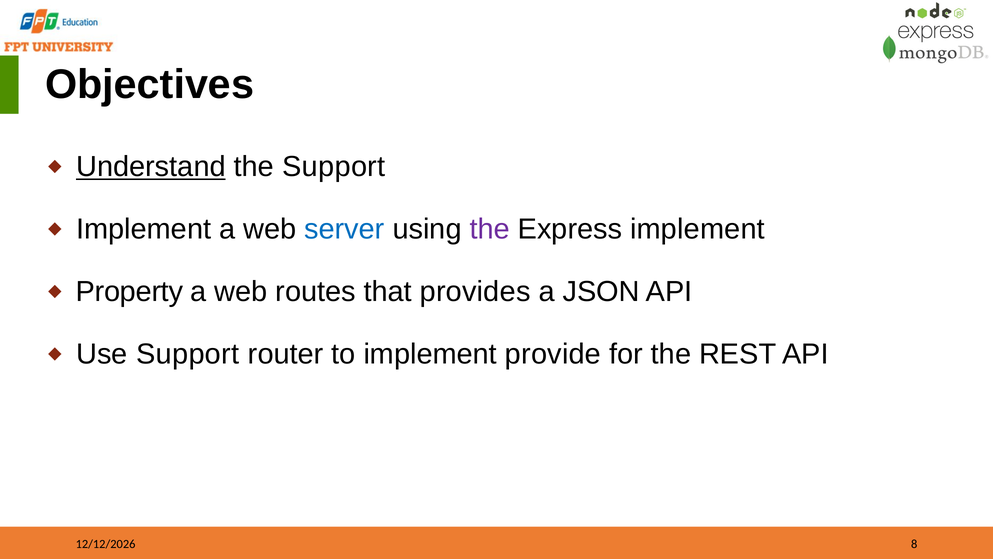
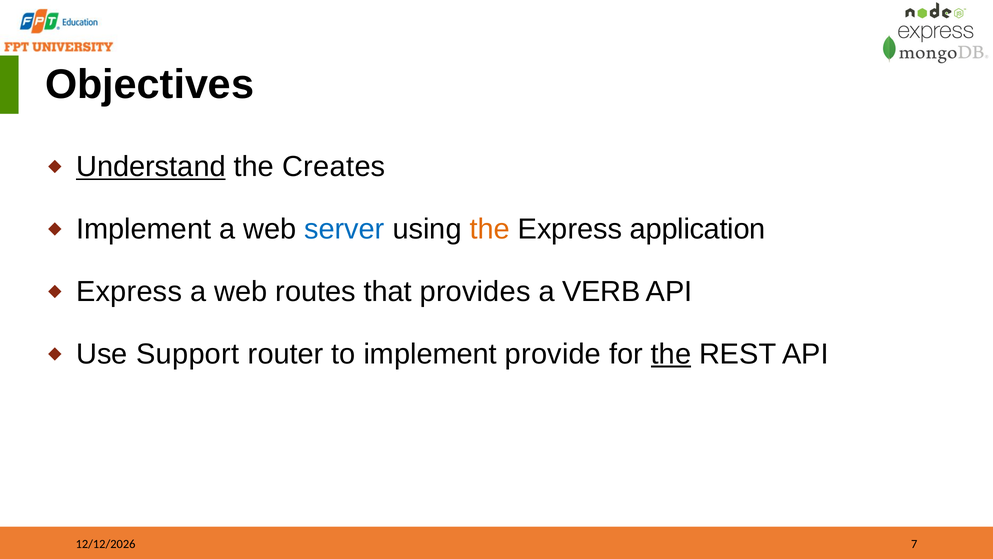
the Support: Support -> Creates (334, 167)
the colour: purple -> orange (490, 229)
Express implement: implement -> application (698, 229)
Property: Property -> Express (129, 291)
JSON: JSON -> VERB (601, 291)
the underline: none -> present (671, 354)
8: 8 -> 7 (914, 544)
